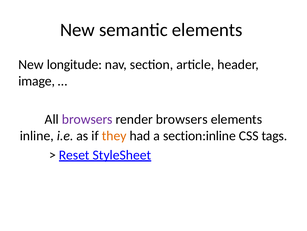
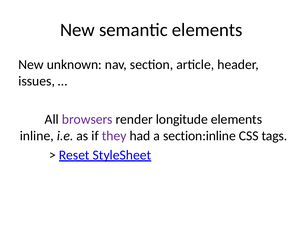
longitude: longitude -> unknown (74, 64)
image: image -> issues (37, 81)
render browsers: browsers -> longitude (182, 119)
they colour: orange -> purple (114, 135)
